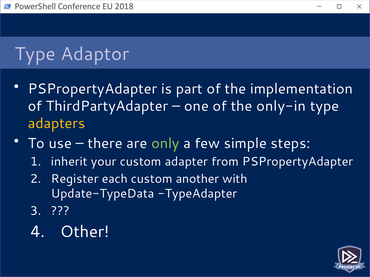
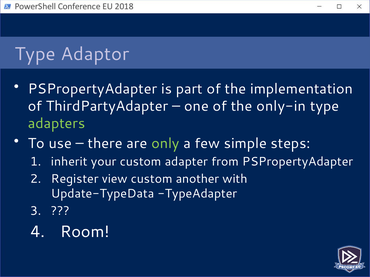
adapters colour: yellow -> light green (56, 123)
each: each -> view (115, 179)
Other: Other -> Room (85, 232)
